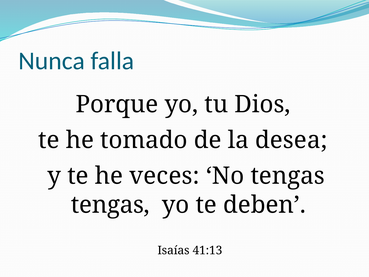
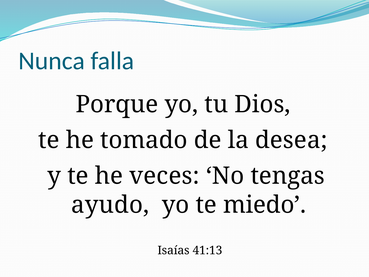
tengas: tengas -> ayudo (110, 205)
deben: deben -> miedo (265, 205)
